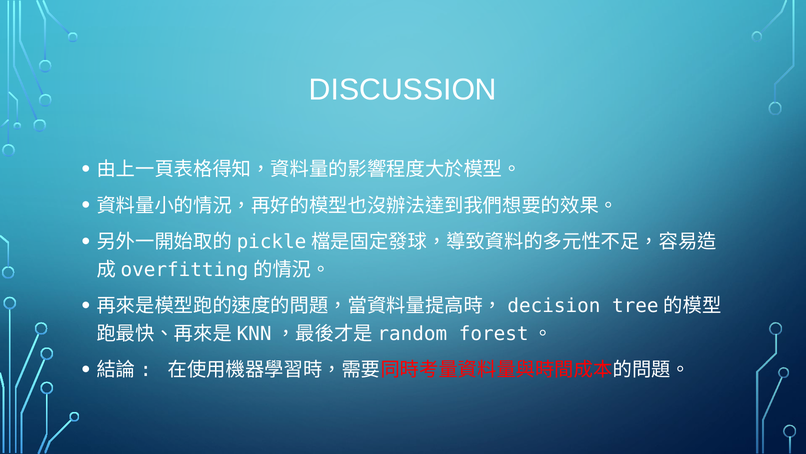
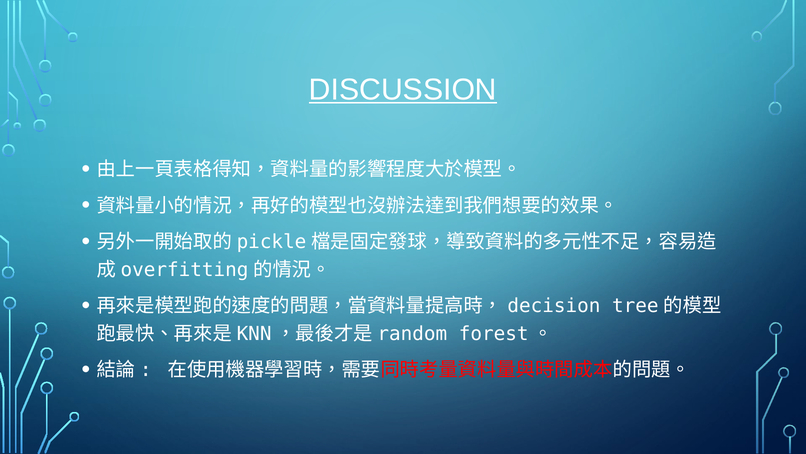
DISCUSSION underline: none -> present (403, 90)
